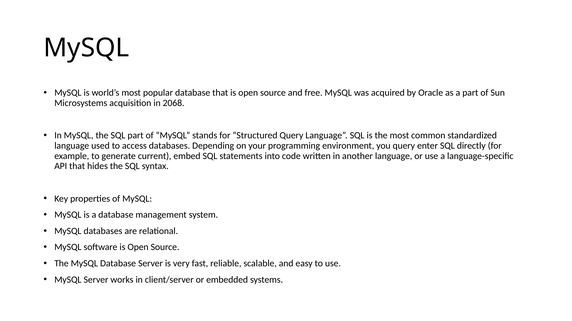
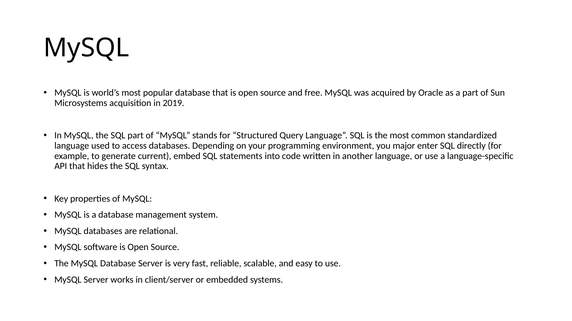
2068: 2068 -> 2019 (174, 103)
you query: query -> major (404, 146)
